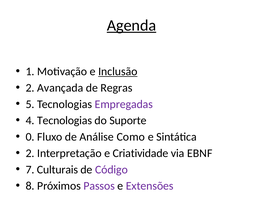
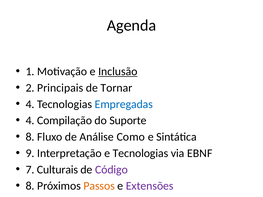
Agenda underline: present -> none (131, 25)
Avançada: Avançada -> Principais (60, 88)
Regras: Regras -> Tornar (116, 88)
5: 5 -> 4 (30, 104)
Empregadas colour: purple -> blue (124, 104)
4 Tecnologias: Tecnologias -> Compilação (65, 121)
0: 0 -> 8 (30, 137)
2: 2 -> 9 (30, 153)
e Criatividade: Criatividade -> Tecnologias (140, 153)
Passos colour: purple -> orange (99, 186)
